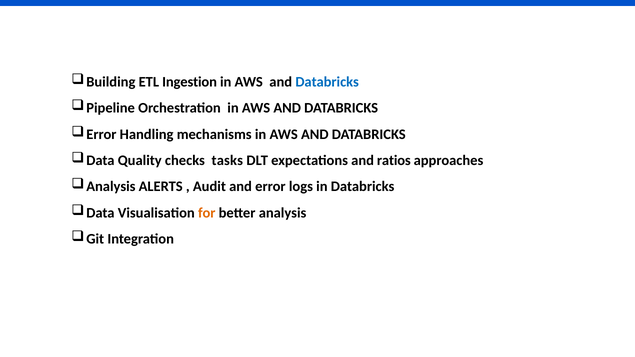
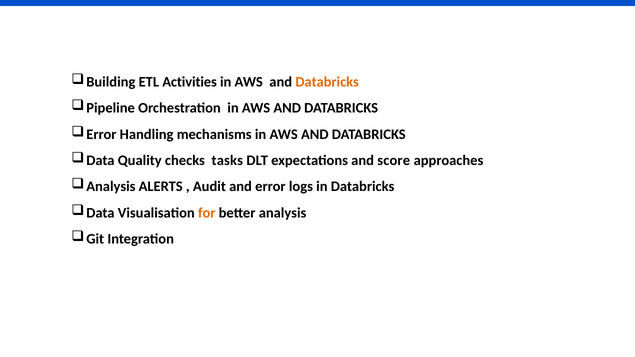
Ingestion: Ingestion -> Activities (190, 82)
Databricks colour: blue -> orange (327, 82)
ratios: ratios -> score (394, 160)
